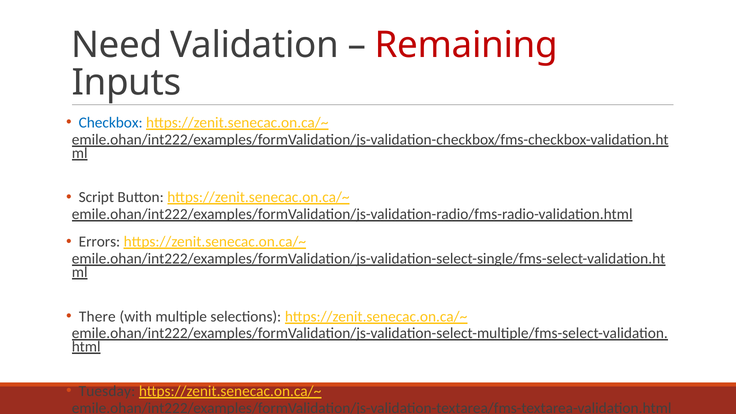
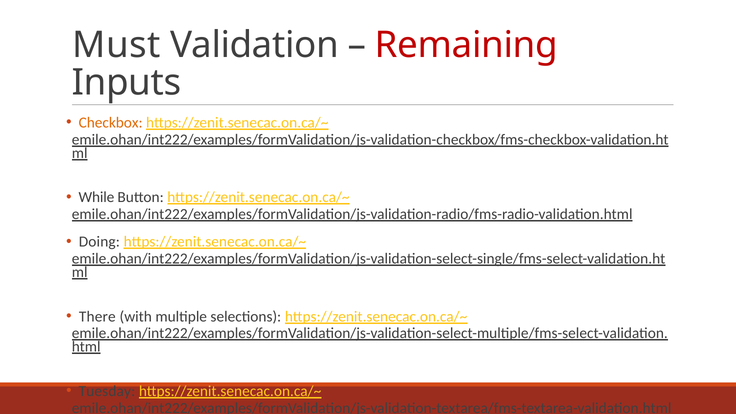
Need: Need -> Must (116, 45)
Checkbox colour: blue -> orange (111, 123)
Script: Script -> While (96, 197)
Errors: Errors -> Doing (99, 242)
